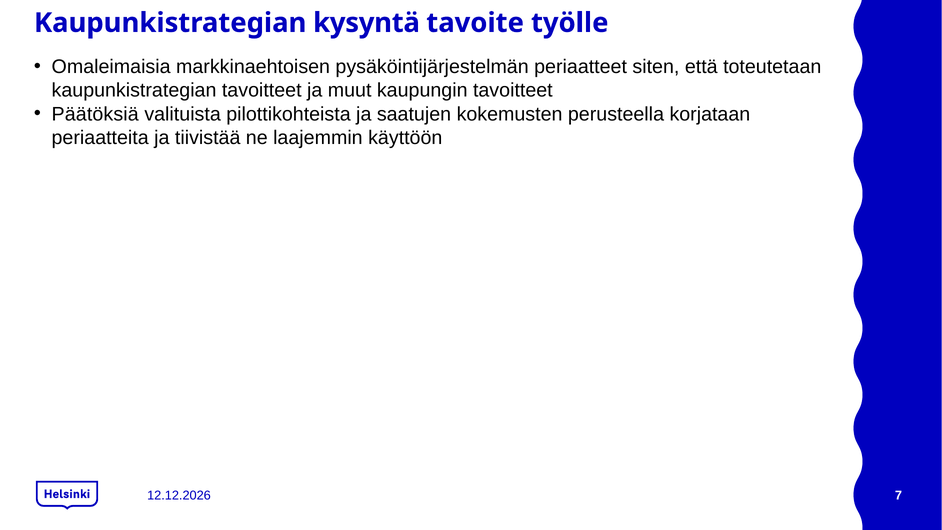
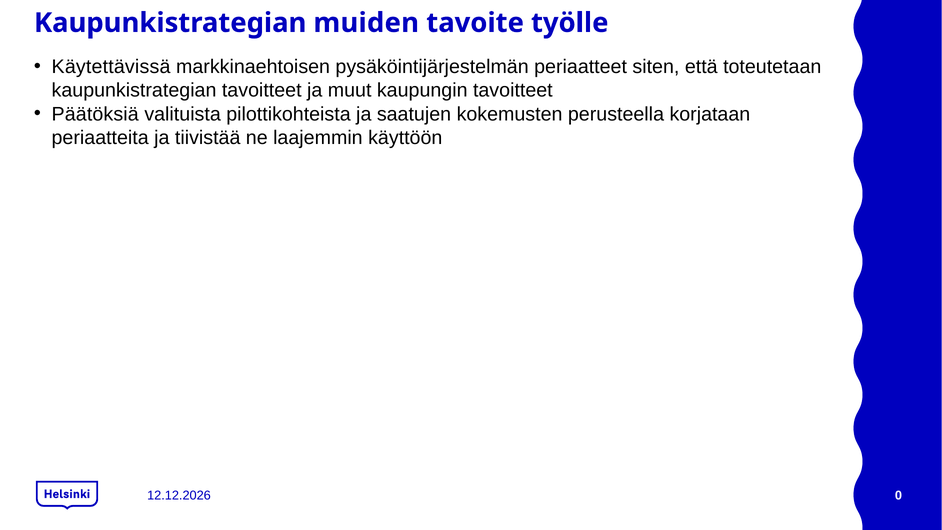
kysyntä: kysyntä -> muiden (366, 23)
Omaleimaisia: Omaleimaisia -> Käytettävissä (111, 67)
7: 7 -> 0 (898, 495)
